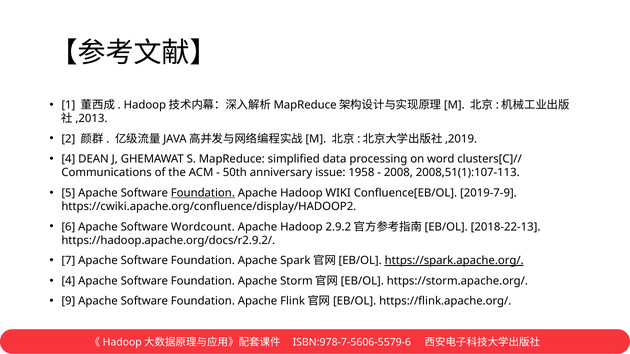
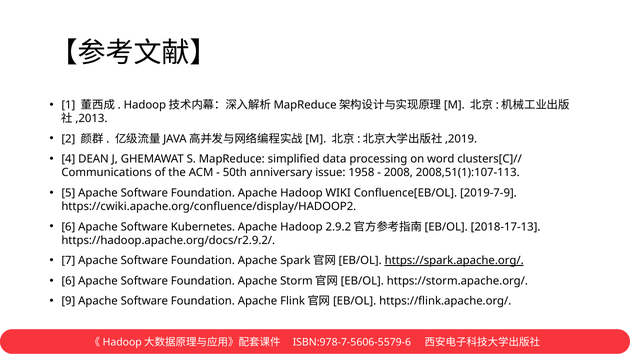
Foundation underline: present -> none (203, 193)
Wordcount: Wordcount -> Kubernetes (203, 227)
2018-22-13: 2018-22-13 -> 2018-17-13 (506, 227)
4: 4 -> 6 (68, 281)
